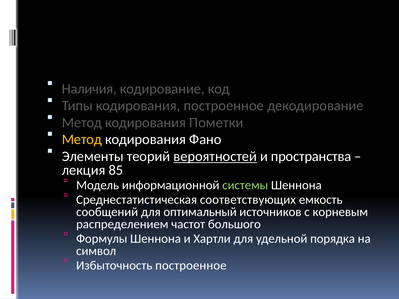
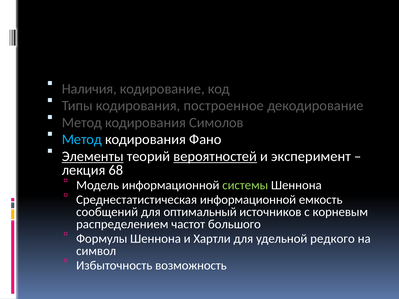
Пометки: Пометки -> Симолов (216, 123)
Метод colour: yellow -> light blue (82, 140)
Элементы underline: none -> present (93, 157)
пространства: пространства -> эксперимент (311, 157)
85: 85 -> 68 (116, 170)
Среднестатистическая соответствующих: соответствующих -> информационной (248, 200)
порядка: порядка -> редкого (332, 239)
Избыточность построенное: построенное -> возможность (191, 266)
